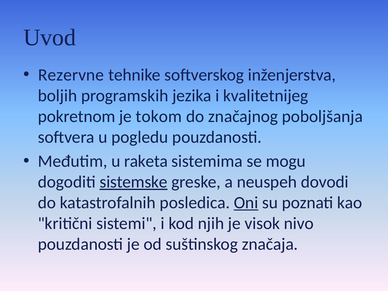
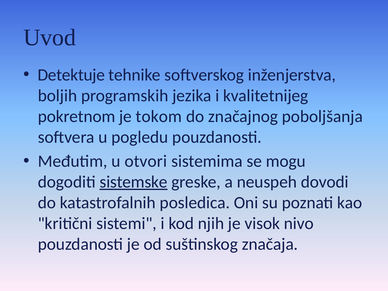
Rezervne: Rezervne -> Detektuje (71, 75)
raketa: raketa -> otvori (146, 161)
Oni underline: present -> none (246, 203)
